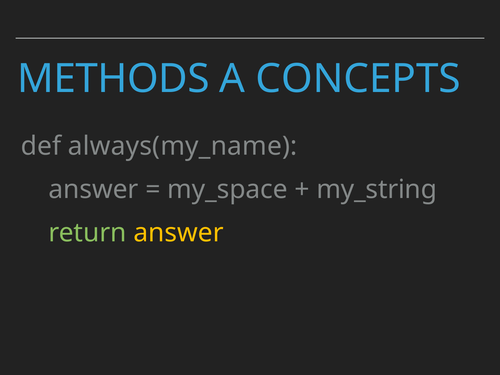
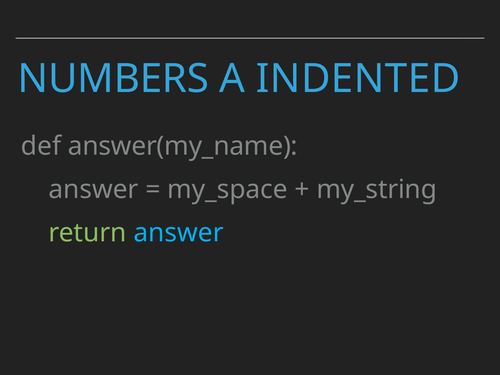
METHODS: METHODS -> NUMBERS (113, 79)
CONCEPTS: CONCEPTS -> INDENTED (358, 79)
always(my_name: always(my_name -> answer(my_name (183, 146)
answer colour: yellow -> light blue (179, 233)
